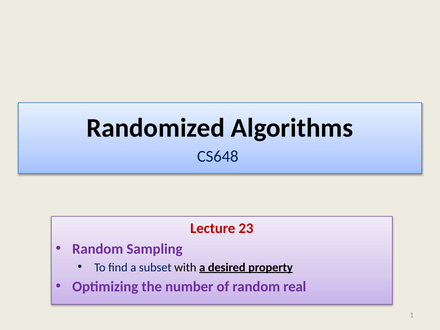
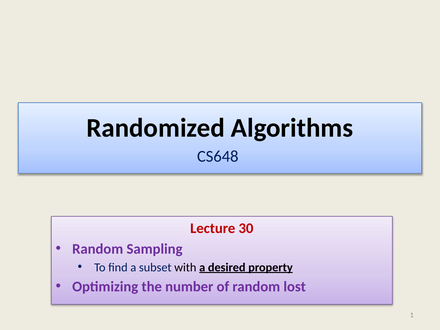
23: 23 -> 30 (246, 228)
real: real -> lost (295, 287)
